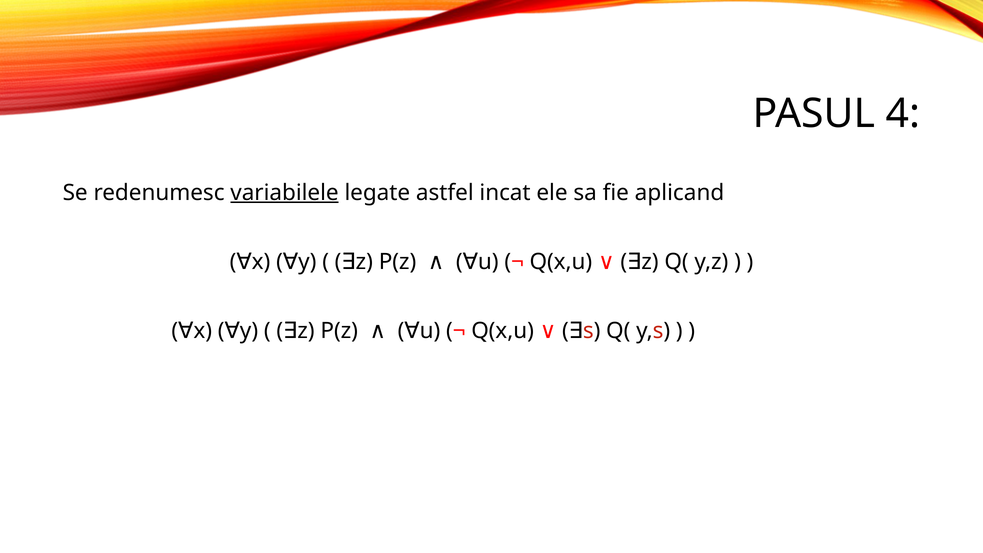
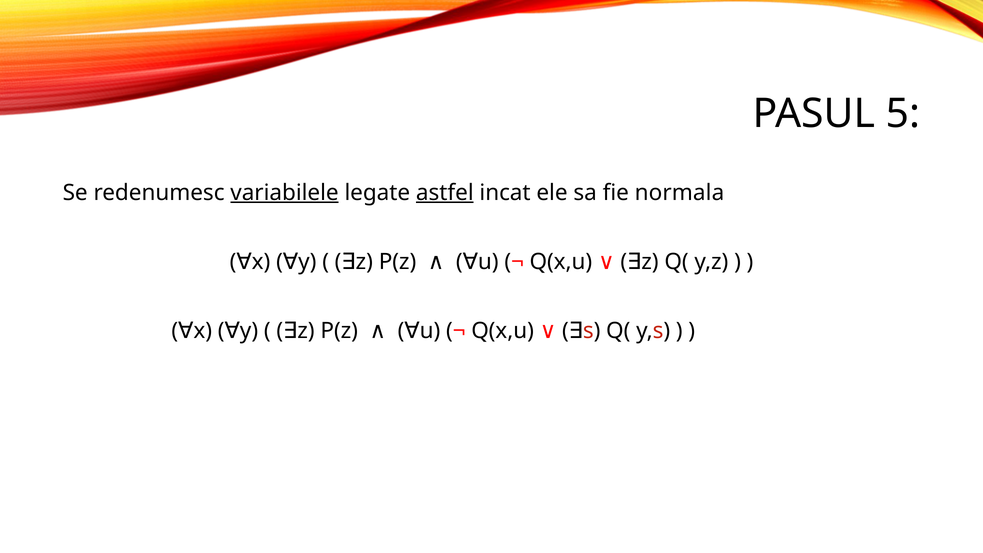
4: 4 -> 5 (903, 113)
astfel underline: none -> present (445, 193)
aplicand: aplicand -> normala (679, 193)
